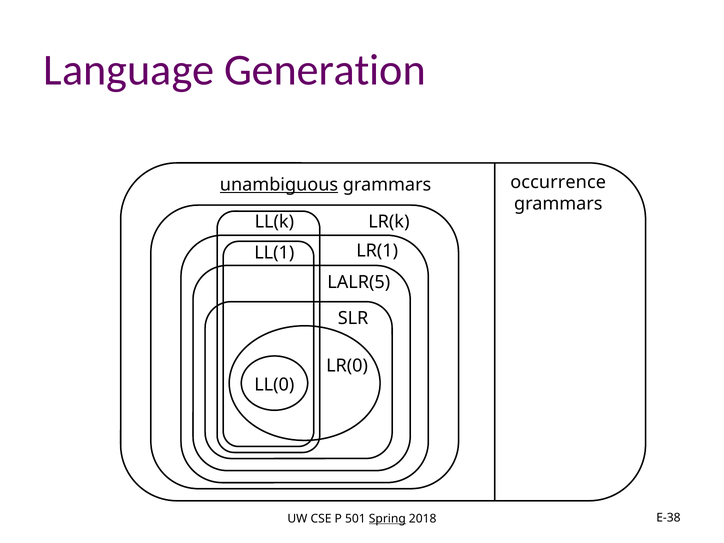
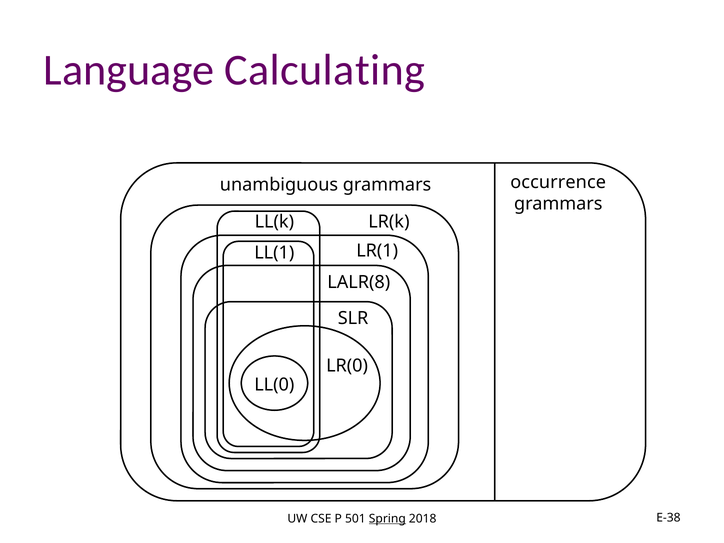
Generation: Generation -> Calculating (325, 70)
unambiguous underline: present -> none (279, 185)
LALR(5: LALR(5 -> LALR(8 (359, 282)
